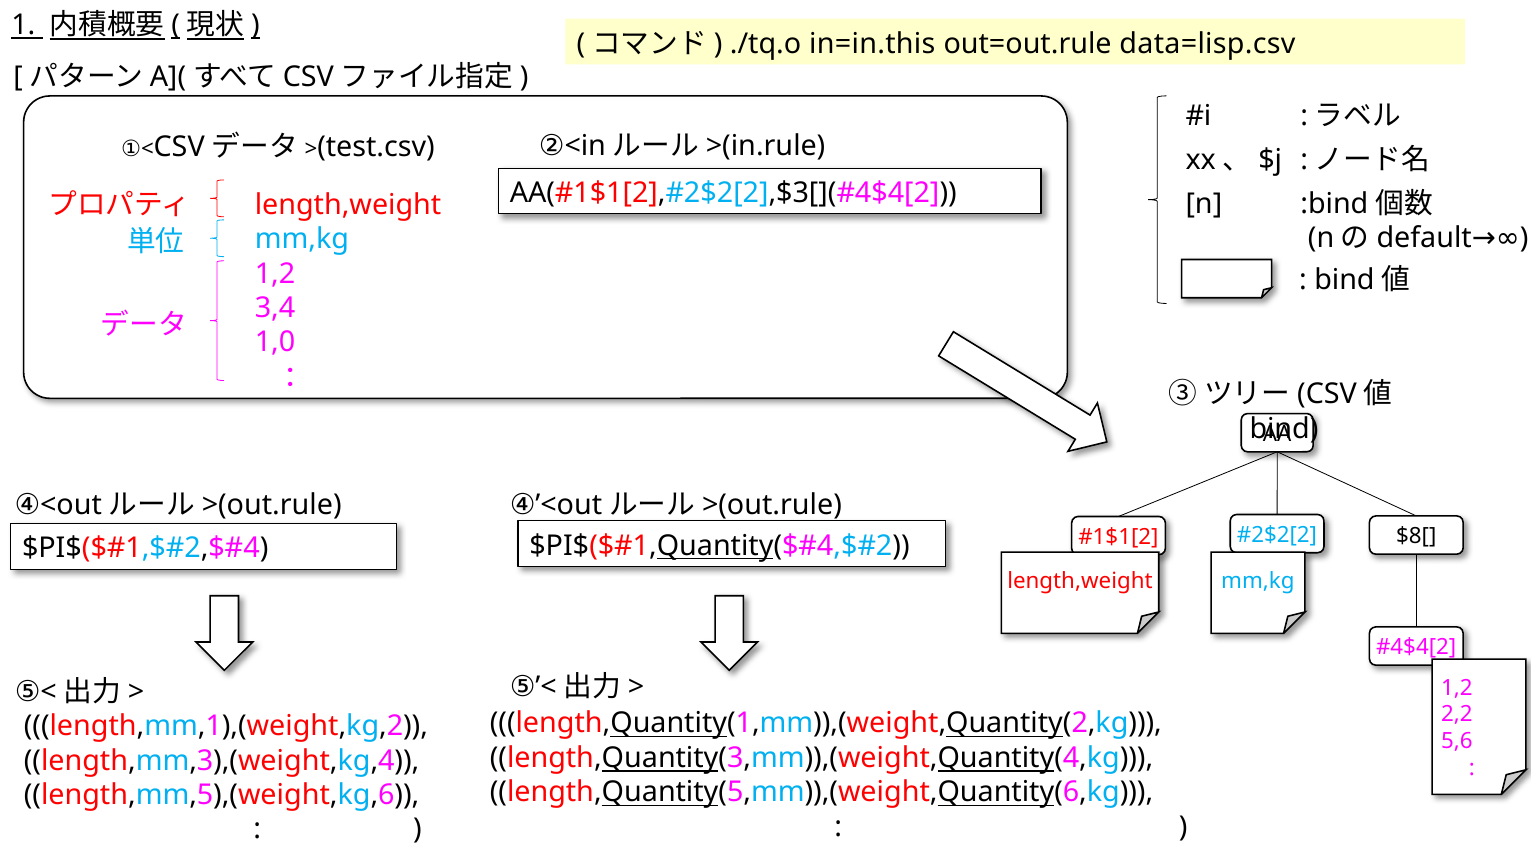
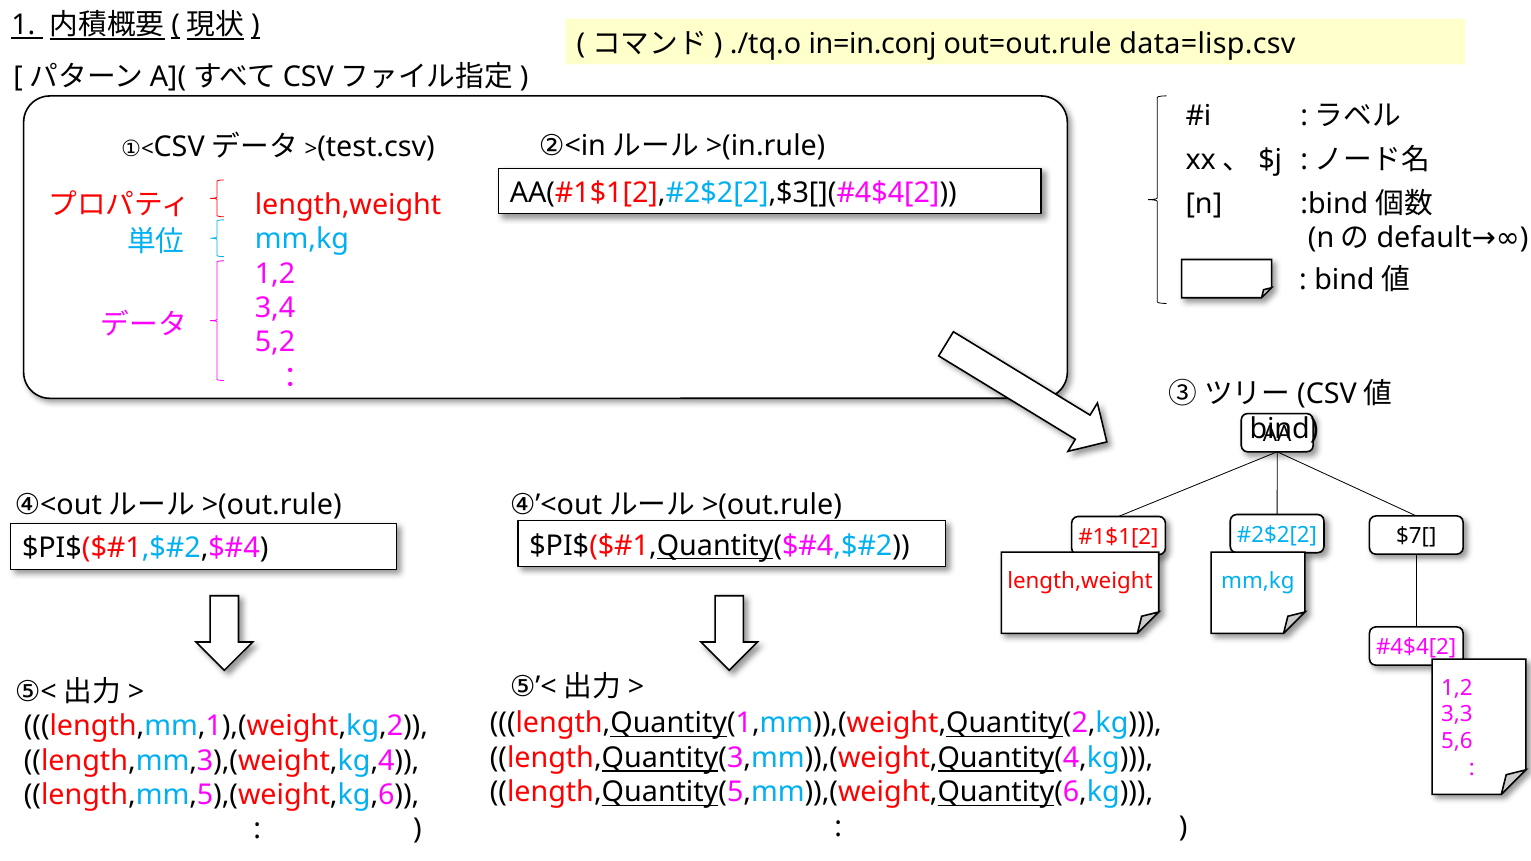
in=in.this: in=in.this -> in=in.conj (873, 44)
1,0: 1,0 -> 5,2 (275, 343)
$8[: $8[ -> $7[ (1416, 537)
2,2: 2,2 -> 3,3 (1457, 715)
